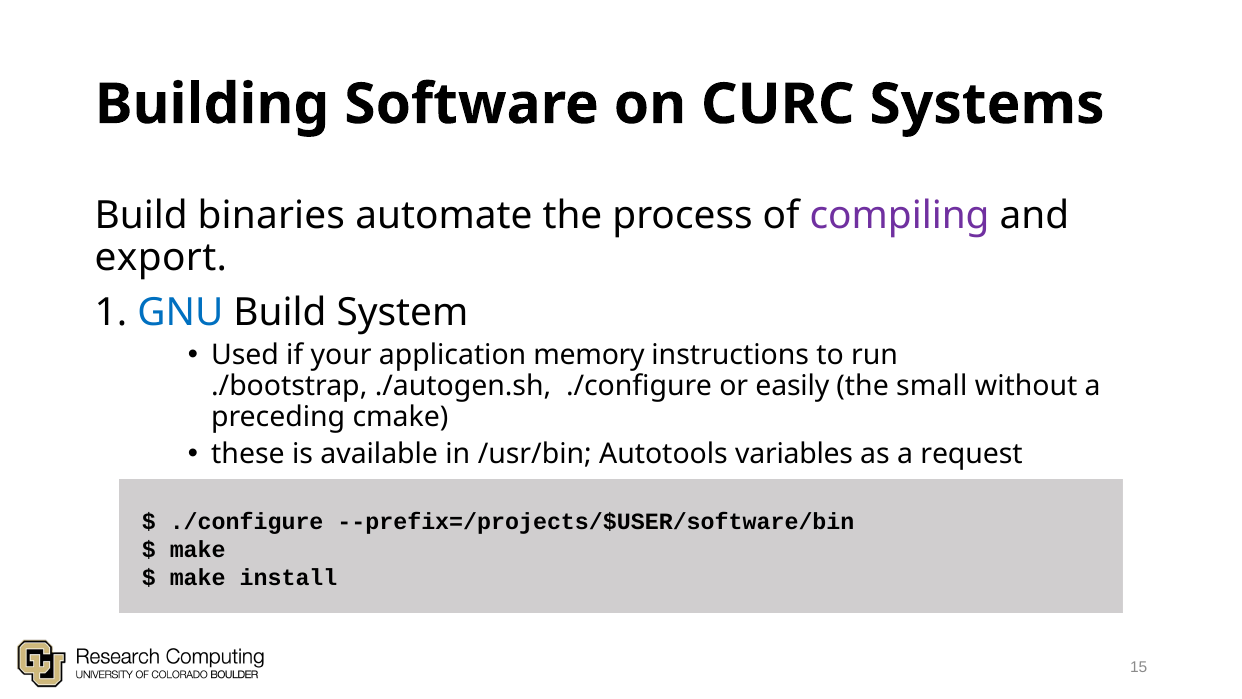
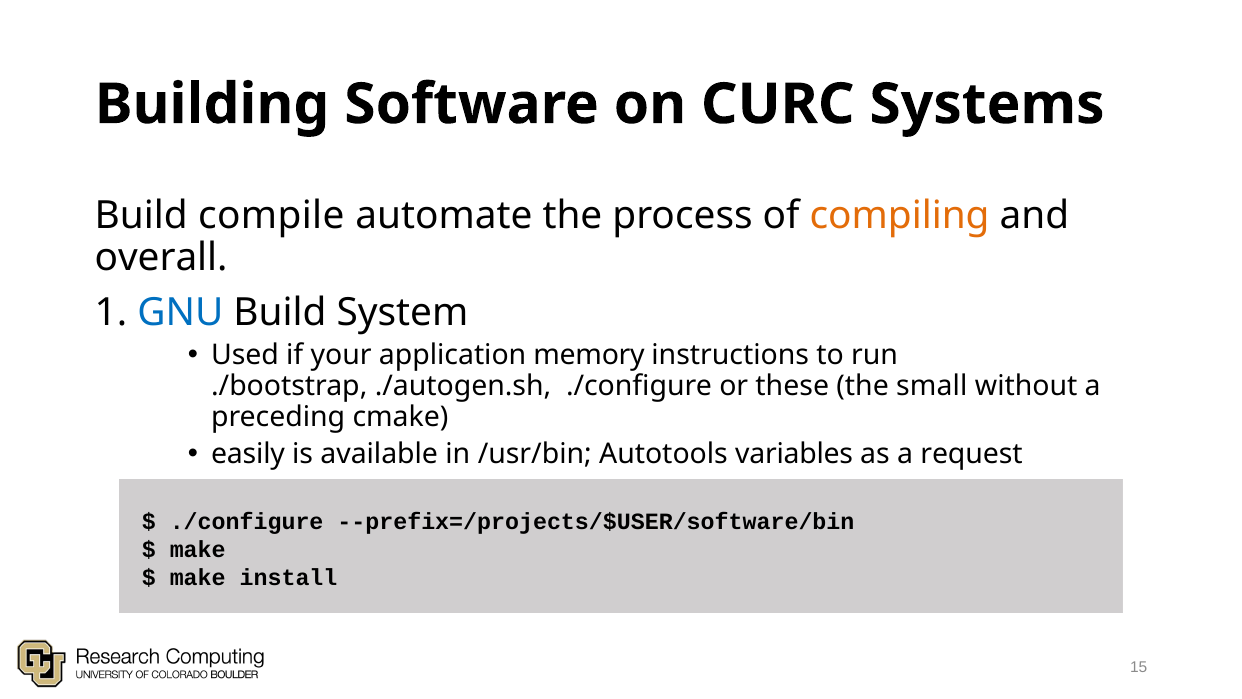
binaries: binaries -> compile (271, 216)
compiling colour: purple -> orange (900, 216)
export: export -> overall (161, 258)
easily: easily -> these (792, 386)
these: these -> easily (248, 454)
